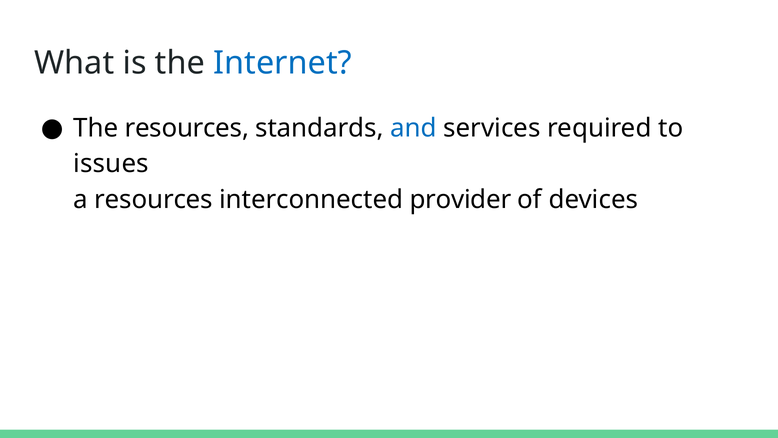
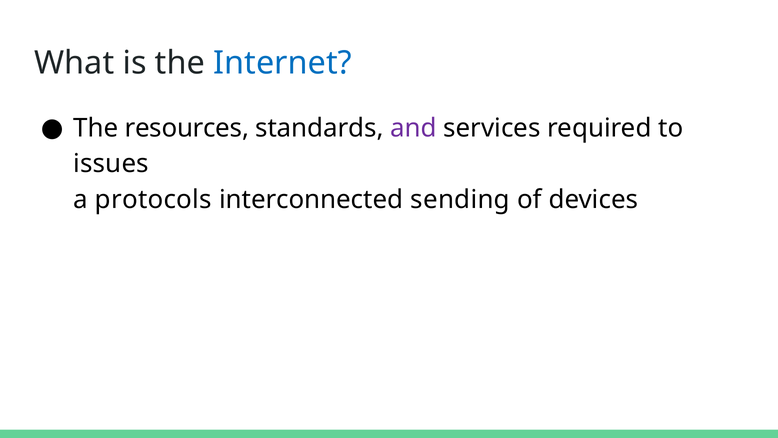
and colour: blue -> purple (413, 128)
a resources: resources -> protocols (153, 199)
provider: provider -> sending (460, 199)
